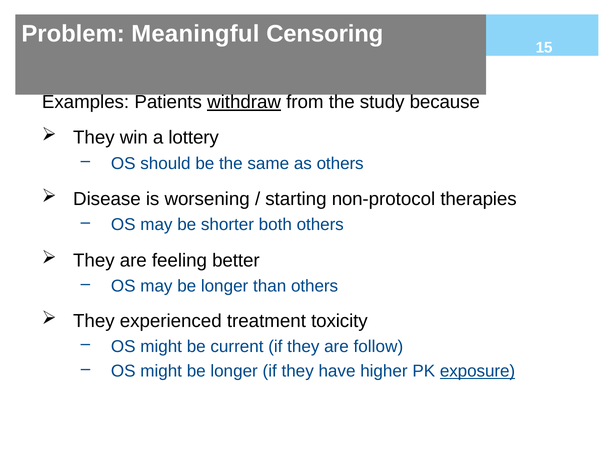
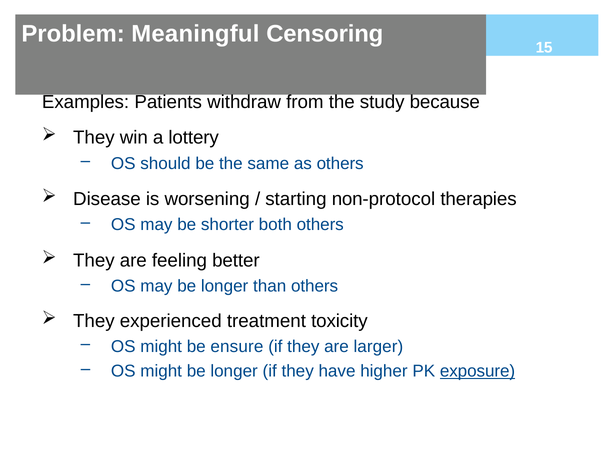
withdraw underline: present -> none (244, 102)
current: current -> ensure (237, 346)
follow: follow -> larger (378, 346)
